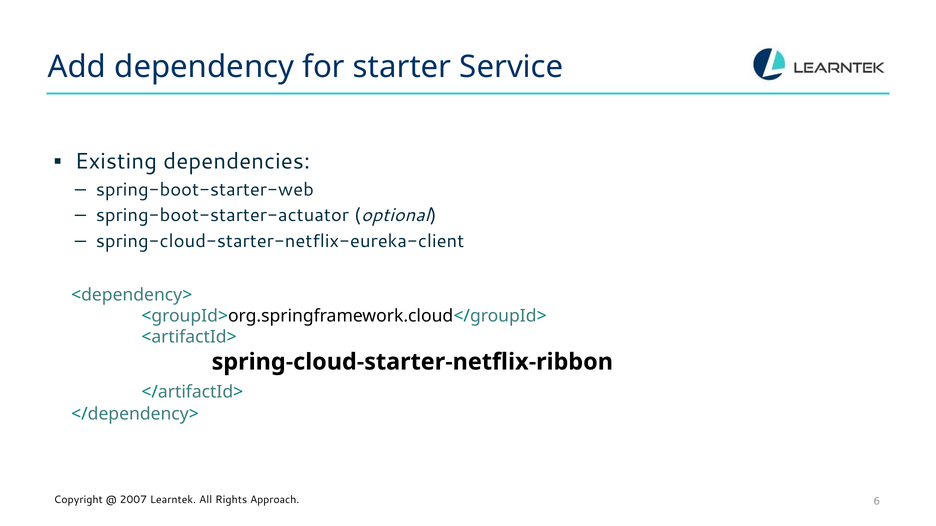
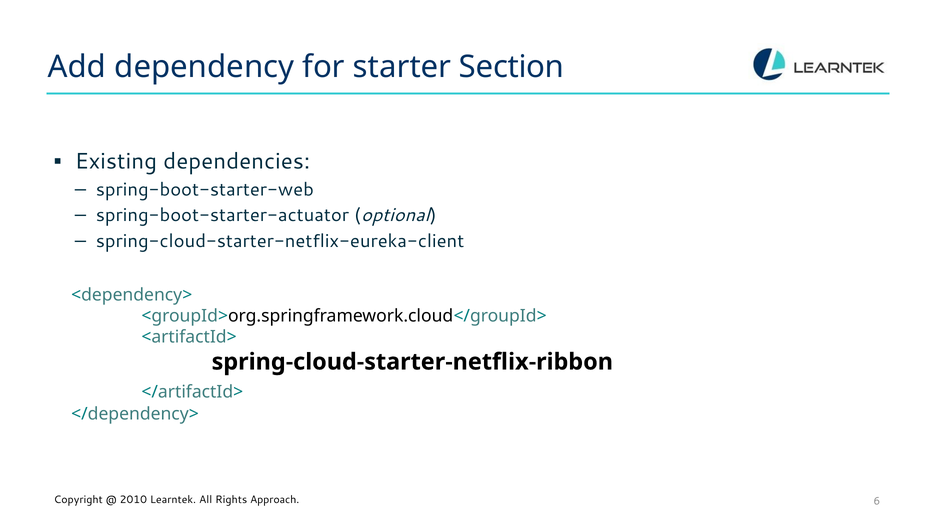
Service: Service -> Section (512, 67)
2007: 2007 -> 2010 (133, 500)
